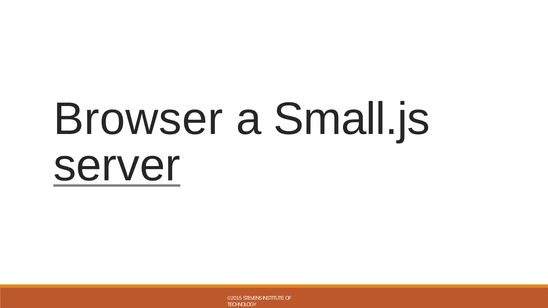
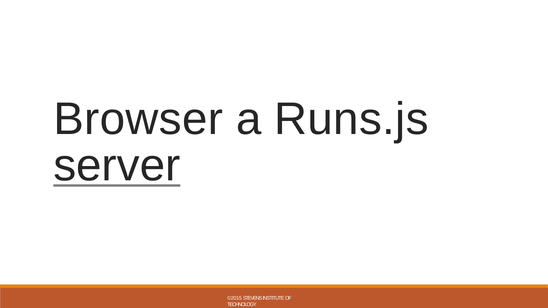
Small.js: Small.js -> Runs.js (351, 119)
